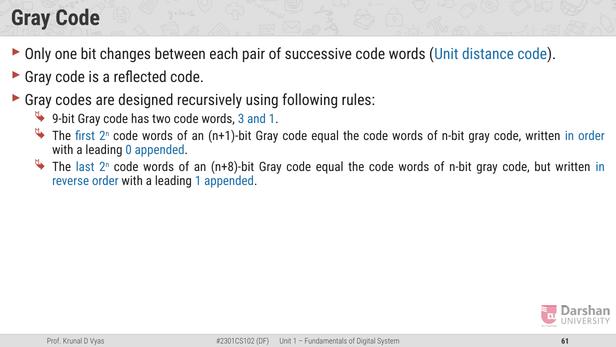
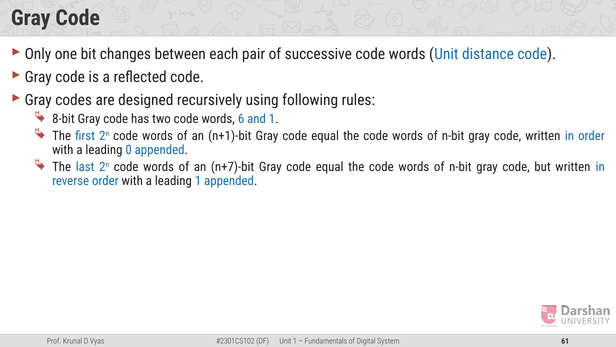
9-bit: 9-bit -> 8-bit (63, 119)
3: 3 -> 6 (241, 119)
n+8)-bit: n+8)-bit -> n+7)-bit (233, 167)
